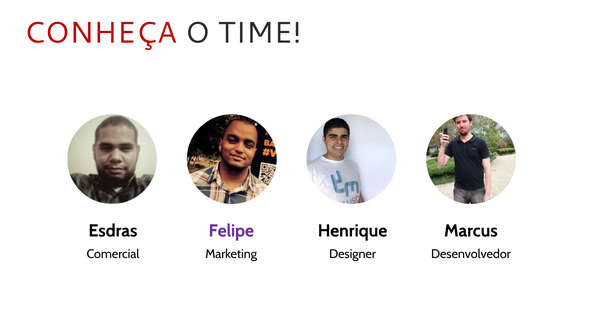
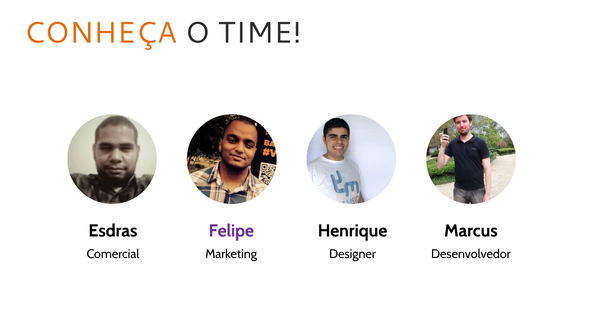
CONHEÇA colour: red -> orange (100, 33)
